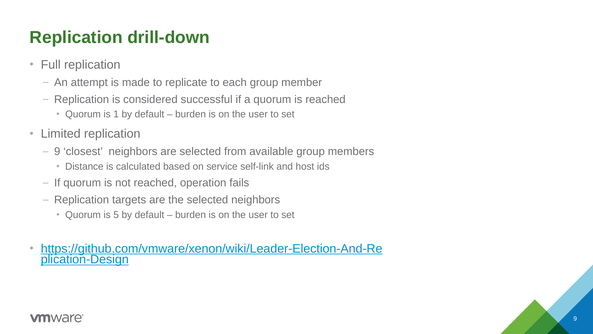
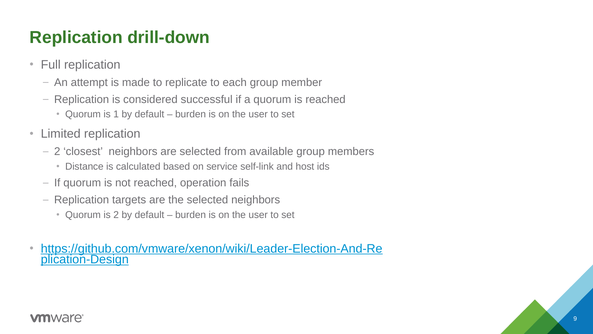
9: 9 -> 2 (57, 151)
is 5: 5 -> 2 (116, 215)
